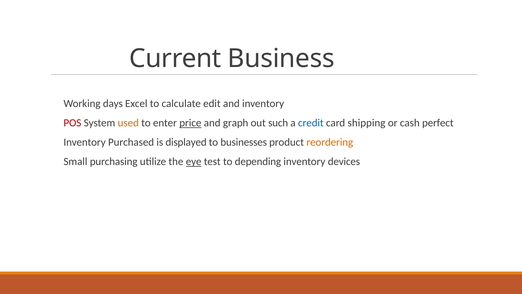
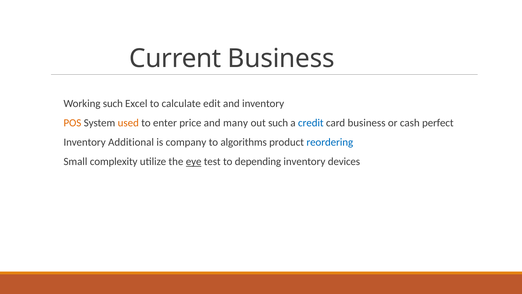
Working days: days -> such (113, 103)
POS colour: red -> orange (72, 123)
price underline: present -> none (190, 123)
graph: graph -> many (236, 123)
card shipping: shipping -> business (367, 123)
Purchased: Purchased -> Additional (131, 142)
displayed: displayed -> company (186, 142)
businesses: businesses -> algorithms (244, 142)
reordering colour: orange -> blue (330, 142)
purchasing: purchasing -> complexity (114, 161)
